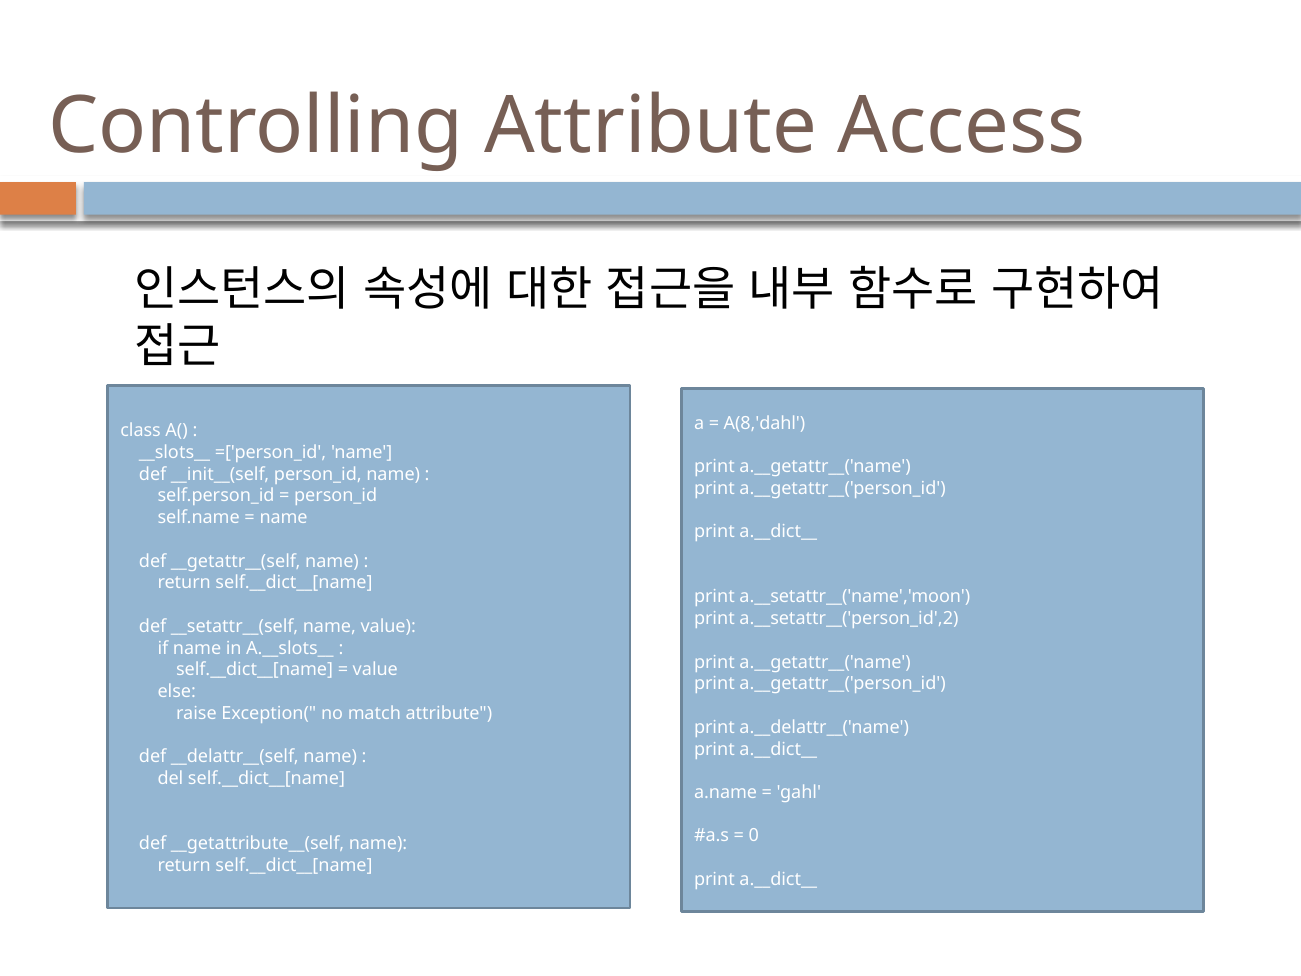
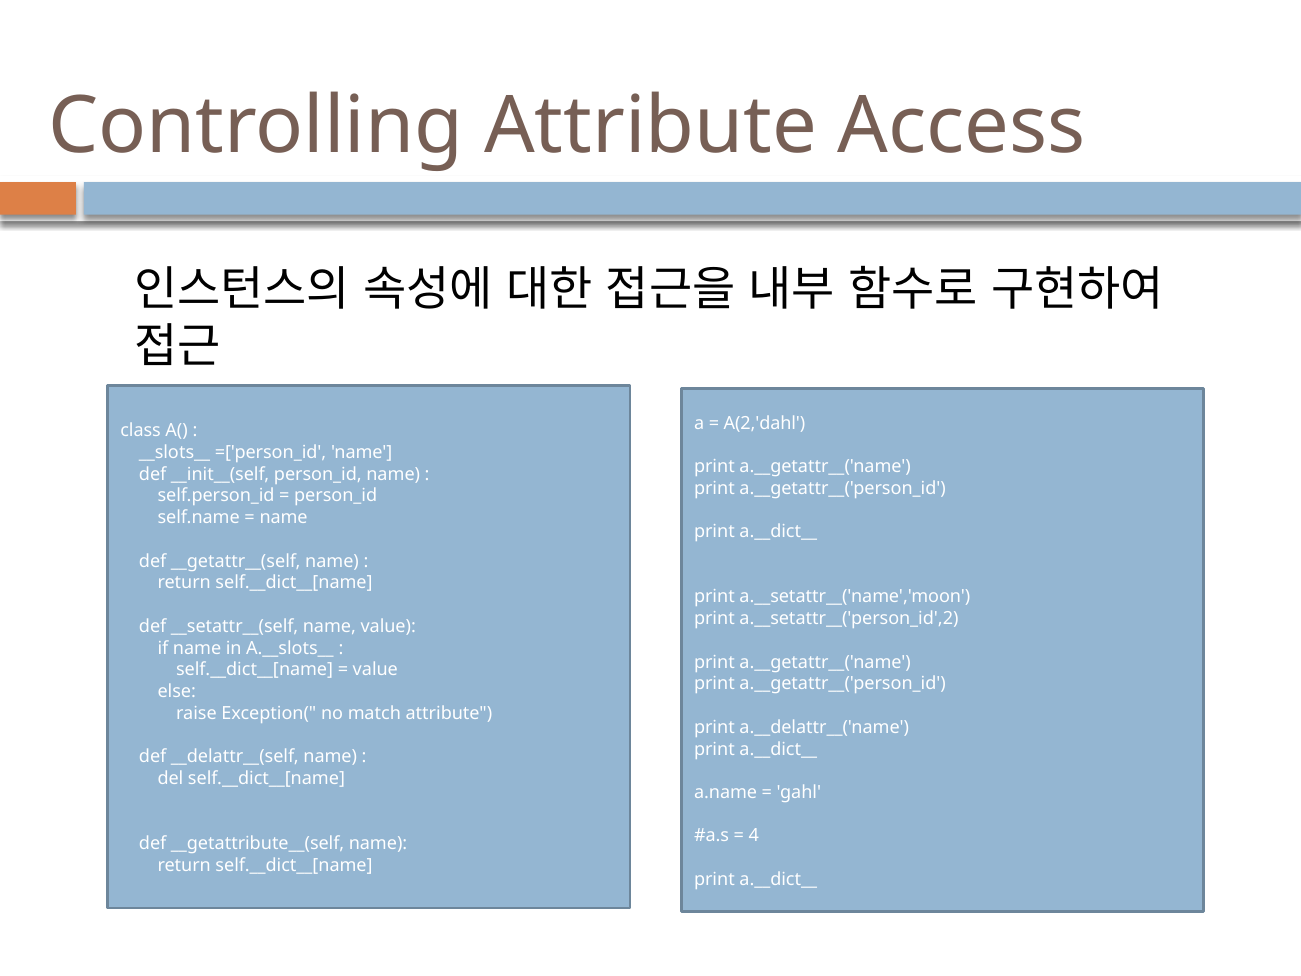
A(8,'dahl: A(8,'dahl -> A(2,'dahl (764, 423)
0: 0 -> 4 (754, 836)
